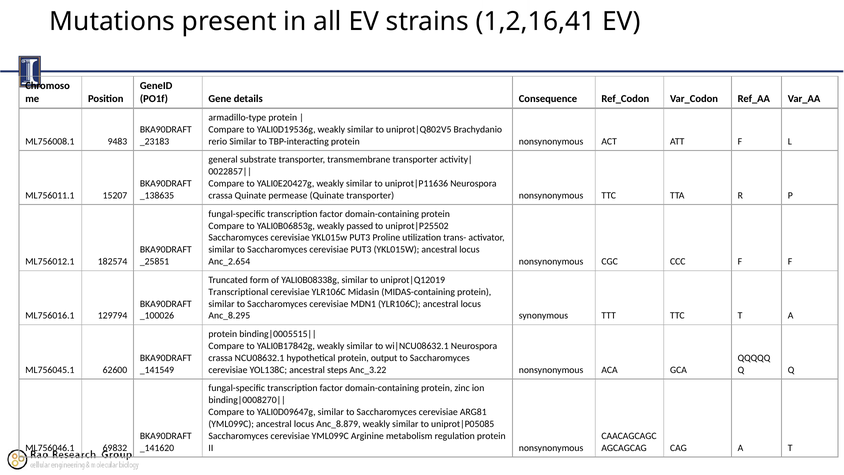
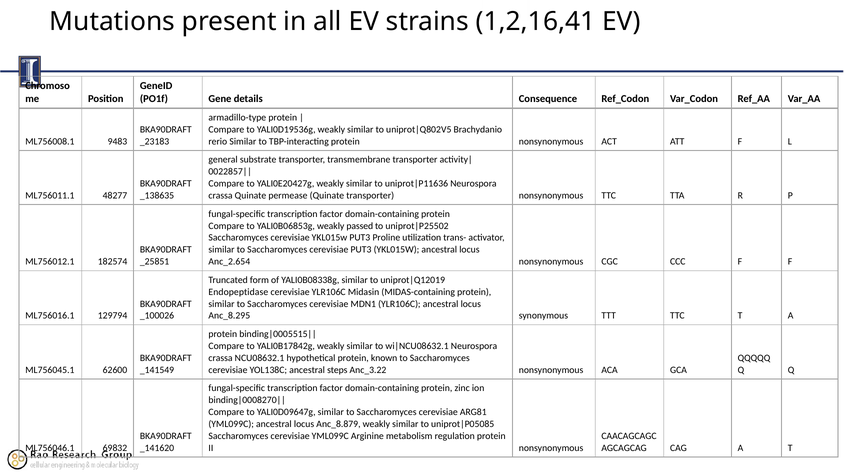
15207: 15207 -> 48277 (115, 195)
Transcriptional: Transcriptional -> Endopeptidase (238, 292)
output: output -> known (384, 358)
